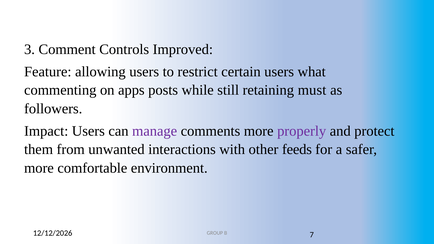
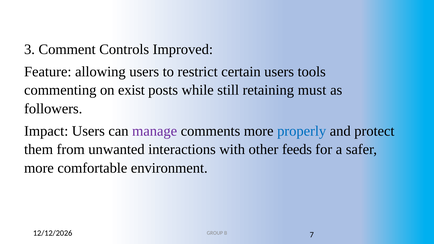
what: what -> tools (312, 72)
apps: apps -> exist (131, 90)
properly colour: purple -> blue (302, 131)
